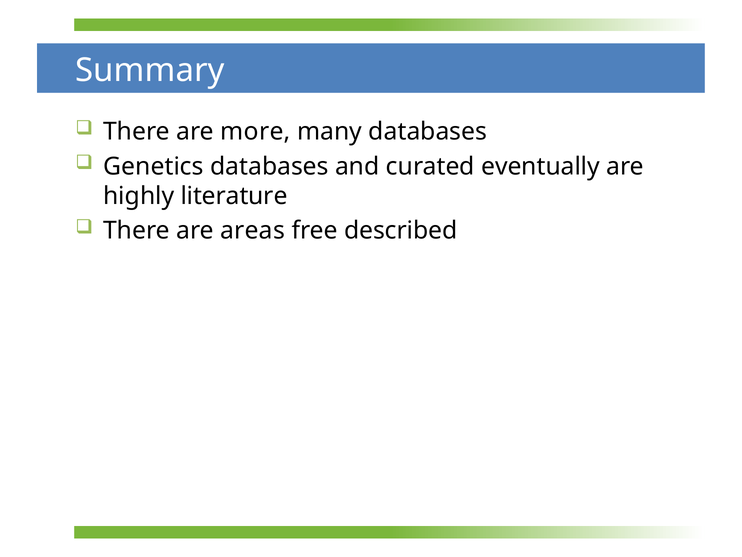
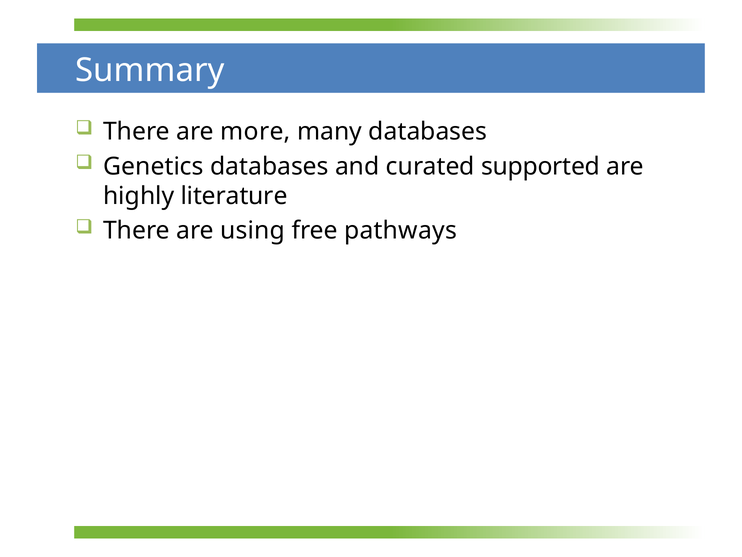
eventually: eventually -> supported (541, 166)
areas: areas -> using (253, 231)
described: described -> pathways (401, 231)
